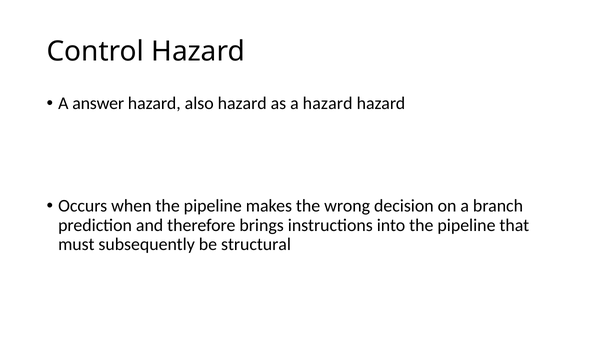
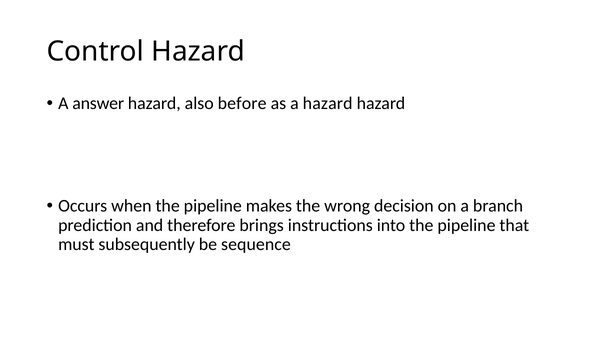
also hazard: hazard -> before (242, 103)
structural: structural -> sequence (256, 245)
